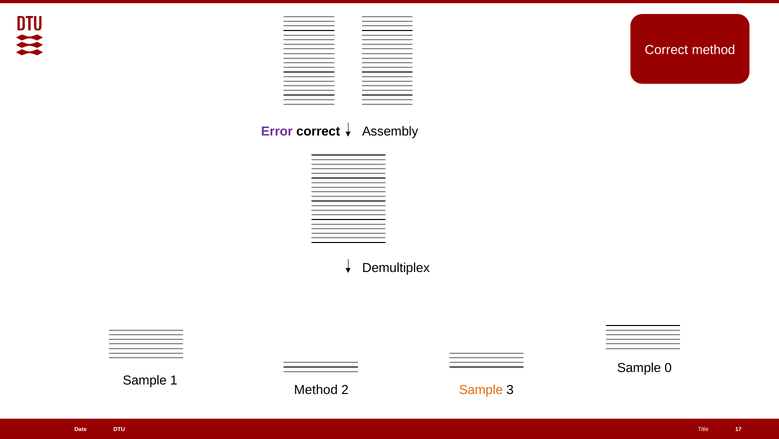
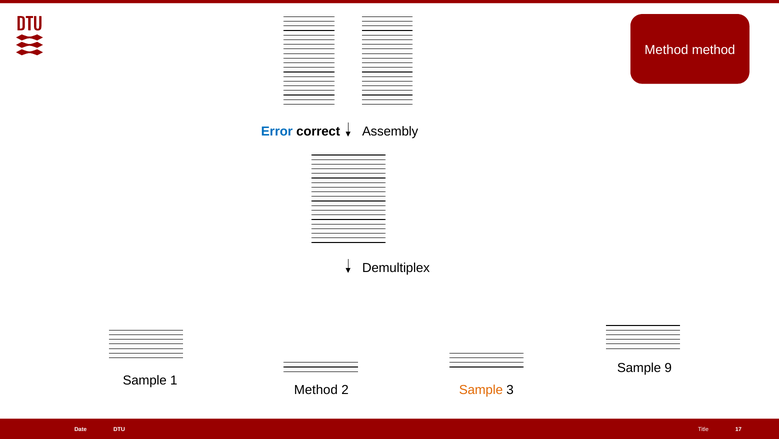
Correct: Correct -> Method (666, 50)
Error colour: purple -> blue (277, 131)
0: 0 -> 9 (668, 368)
